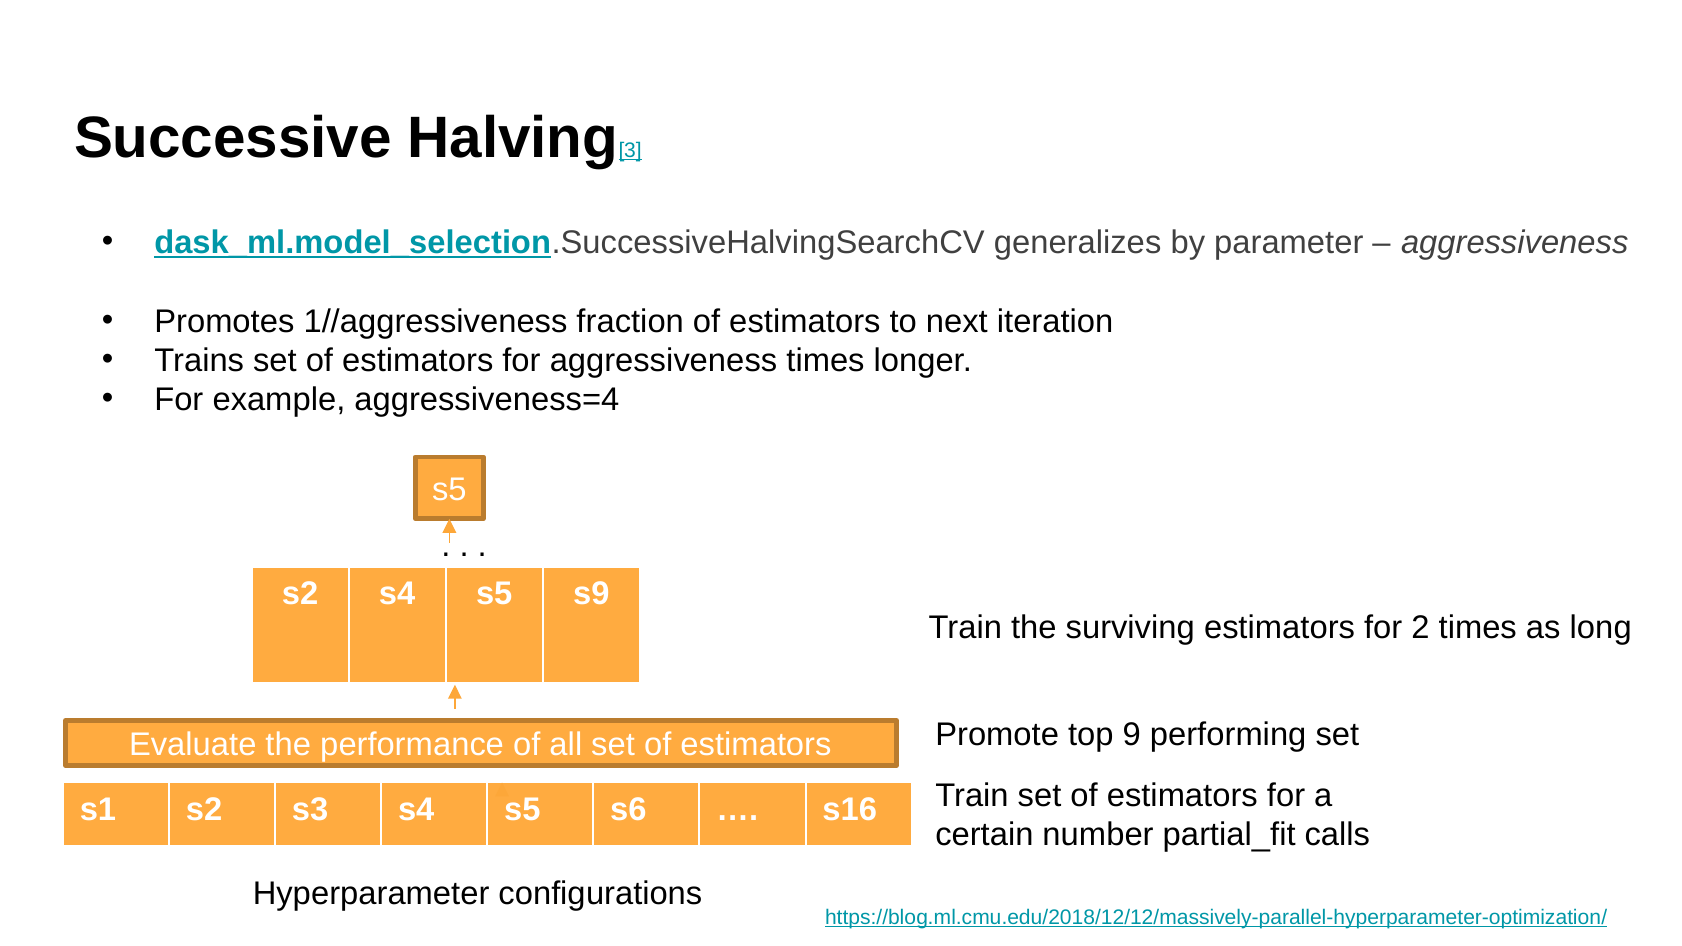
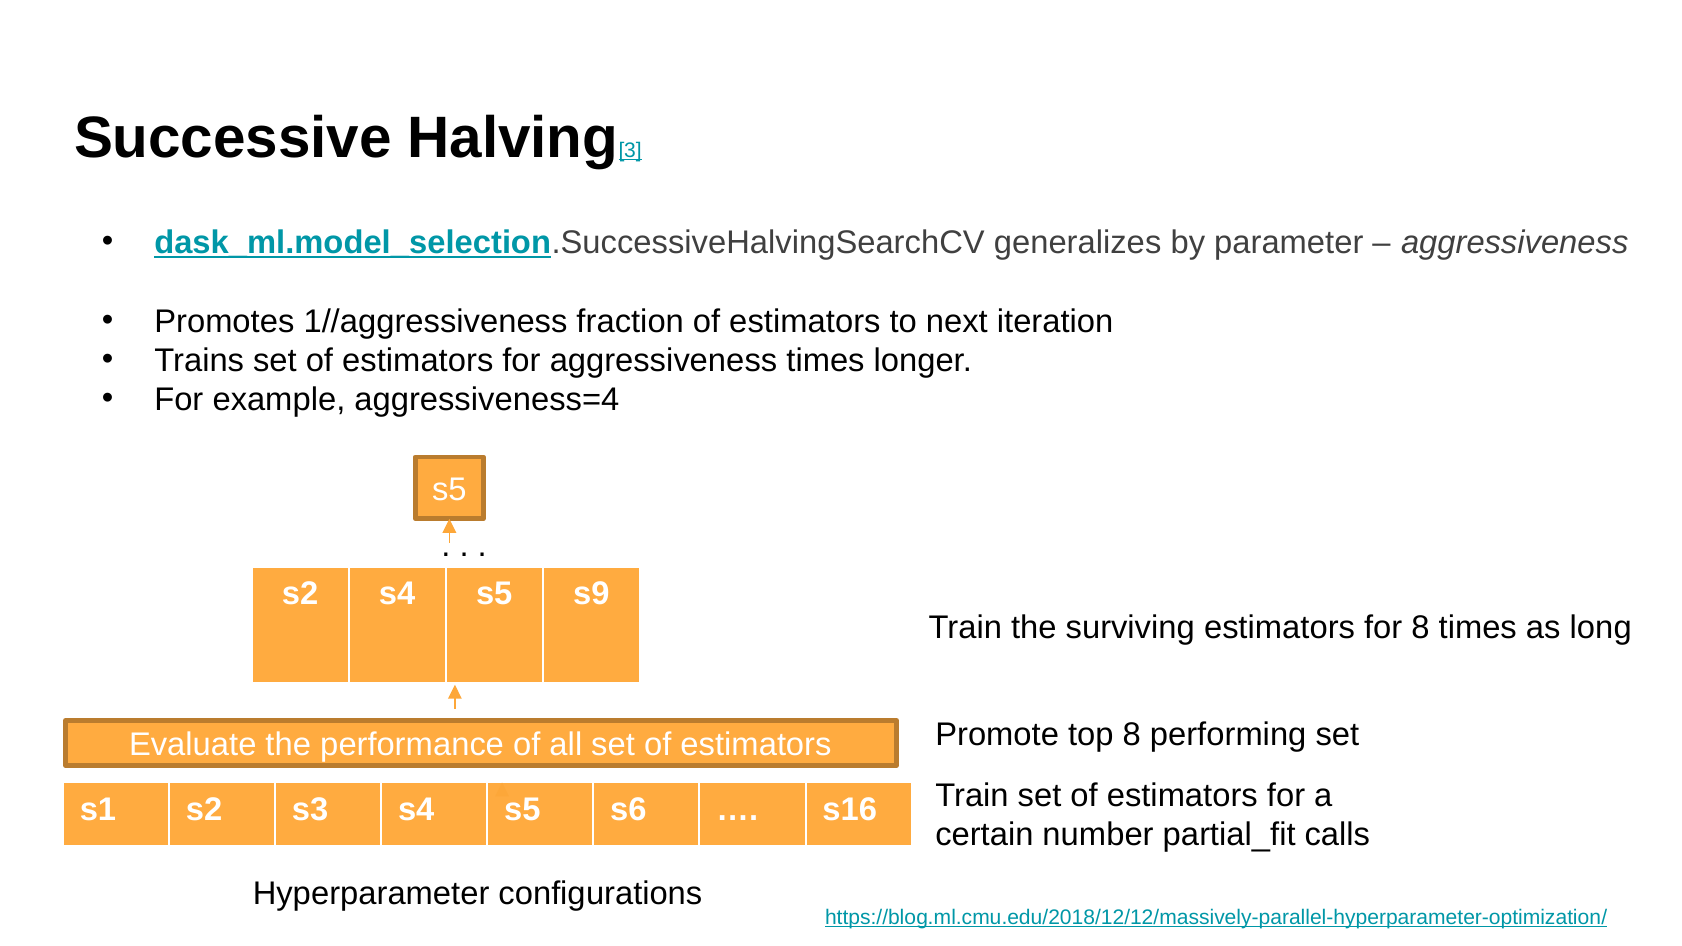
for 2: 2 -> 8 (1421, 628)
top 9: 9 -> 8 (1132, 735)
